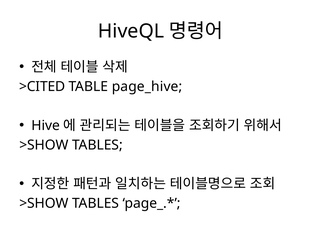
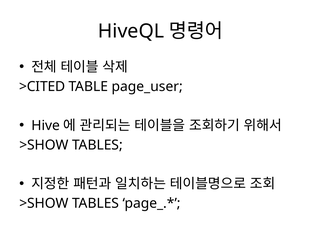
page_hive: page_hive -> page_user (147, 86)
